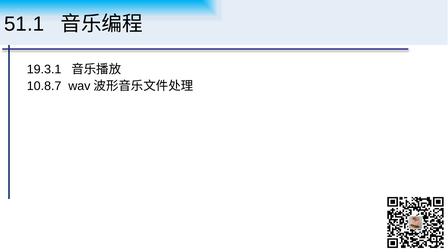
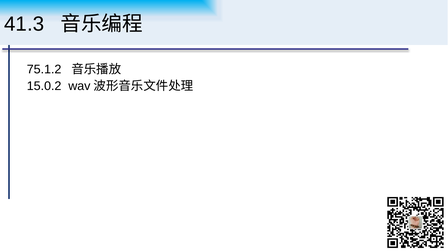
51.1: 51.1 -> 41.3 (24, 24)
19.3.1: 19.3.1 -> 75.1.2 (44, 69)
10.8.7: 10.8.7 -> 15.0.2 (44, 86)
